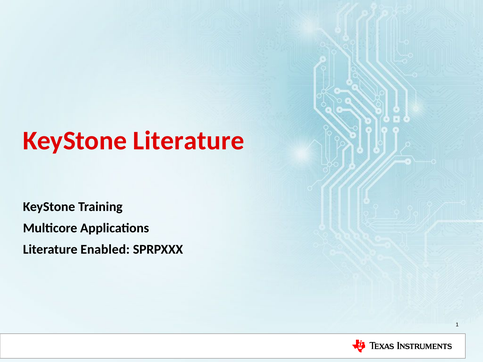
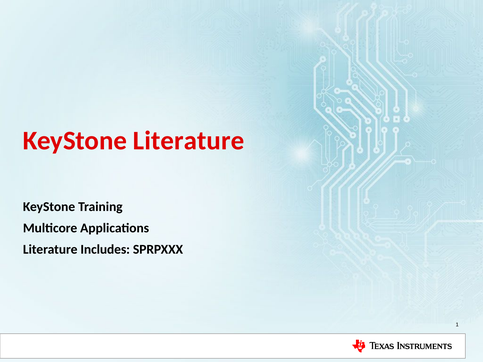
Enabled: Enabled -> Includes (105, 250)
